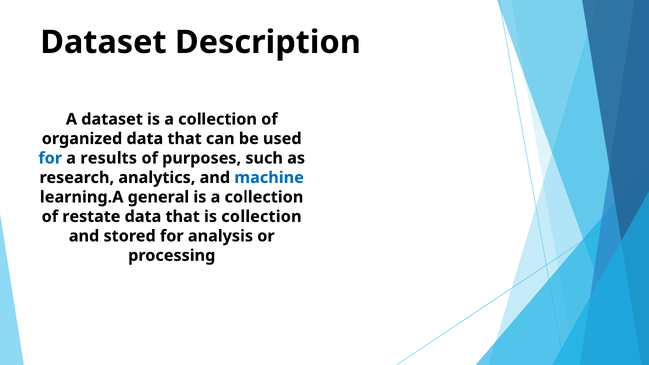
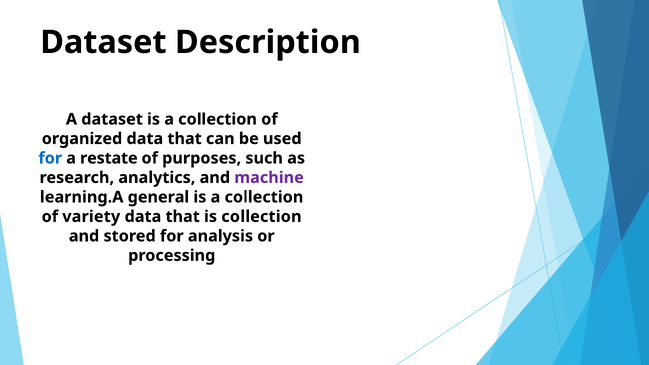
results: results -> restate (109, 158)
machine colour: blue -> purple (269, 178)
restate: restate -> variety (91, 217)
